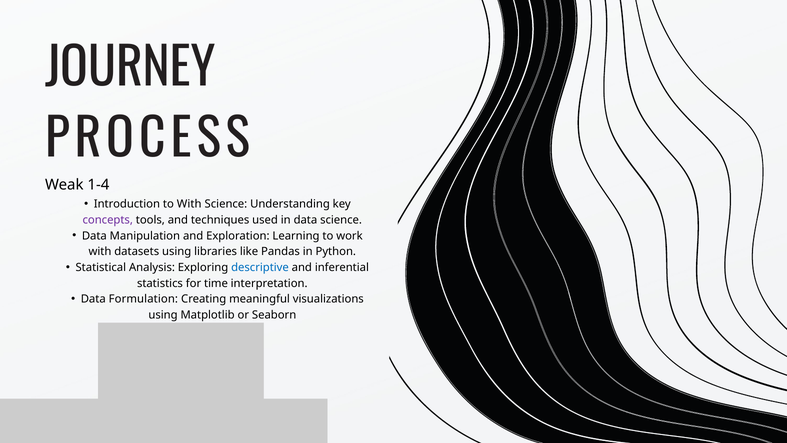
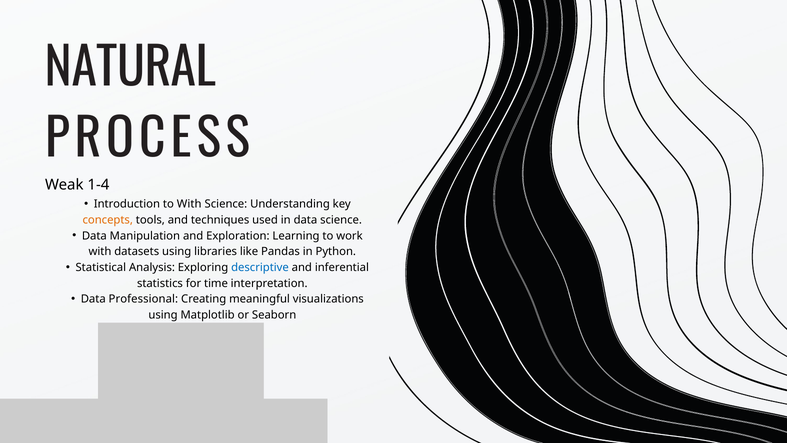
JOURNEY: JOURNEY -> NATURAL (131, 69)
concepts colour: purple -> orange (108, 220)
Formulation: Formulation -> Professional (143, 299)
